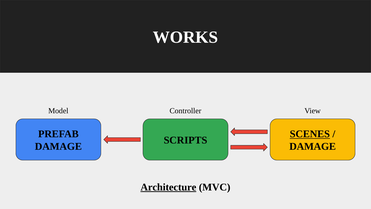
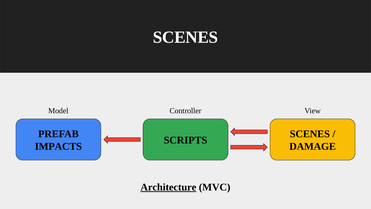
WORKS: WORKS -> SCENES (186, 37)
SCENES underline: present -> none (310, 134)
DAMAGE: DAMAGE -> IMPACTS (58, 146)
